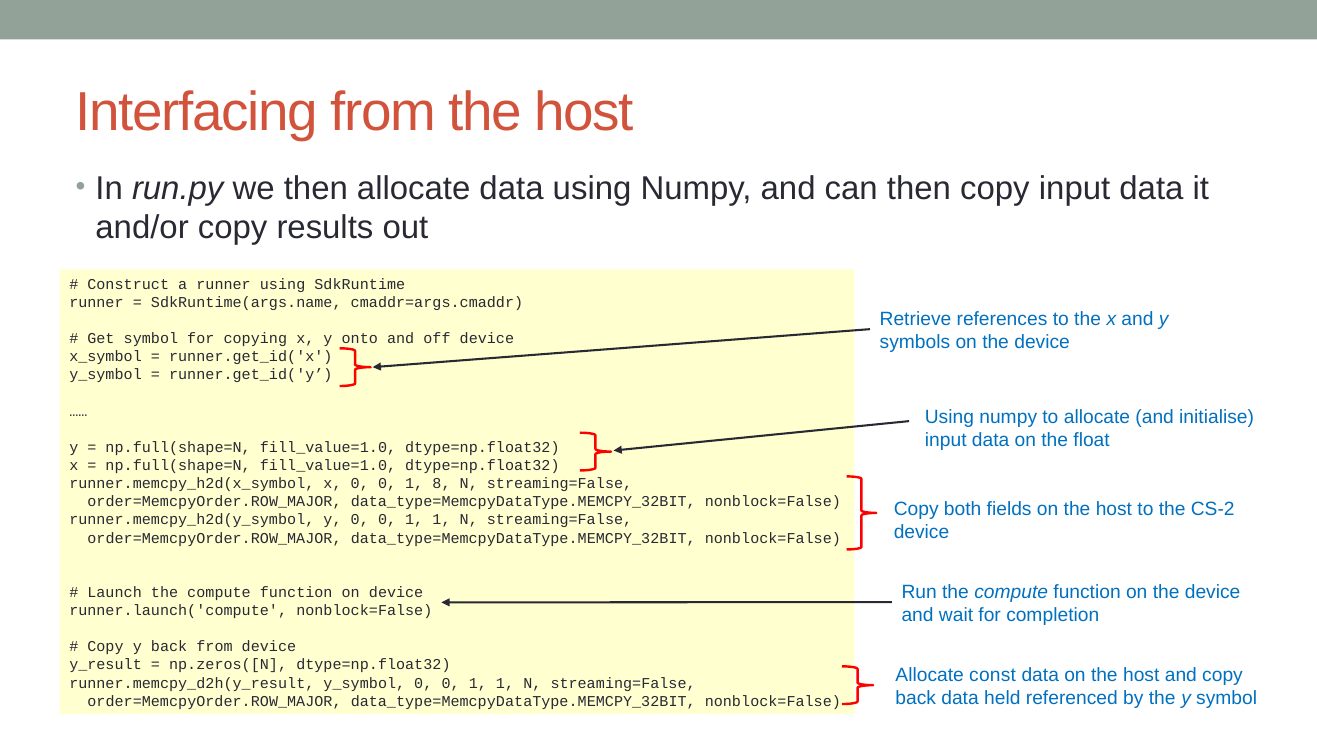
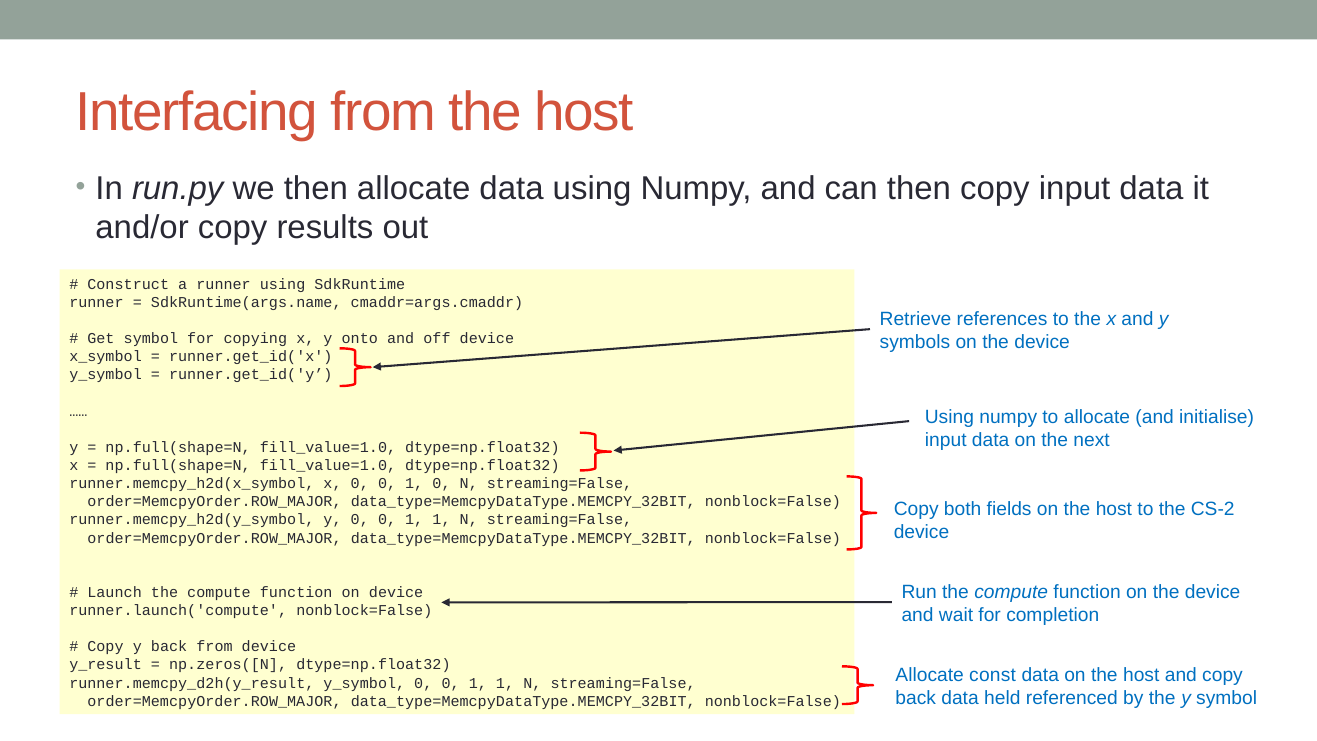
float: float -> next (1092, 440)
1 8: 8 -> 0 (442, 484)
